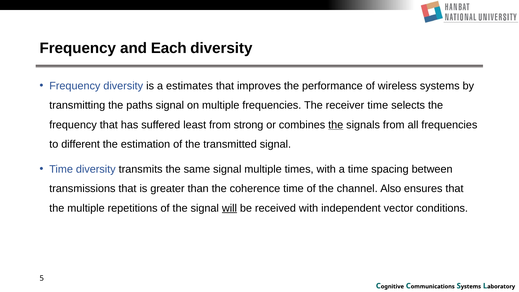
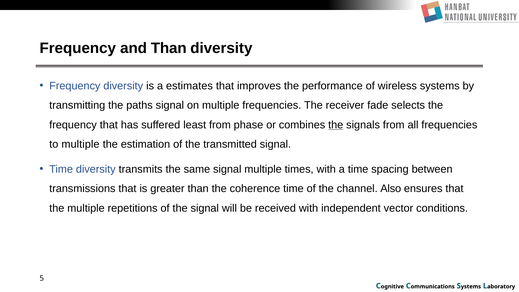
and Each: Each -> Than (169, 48)
receiver time: time -> fade (378, 105)
strong: strong -> phase (248, 125)
to different: different -> multiple (80, 144)
will underline: present -> none (229, 208)
